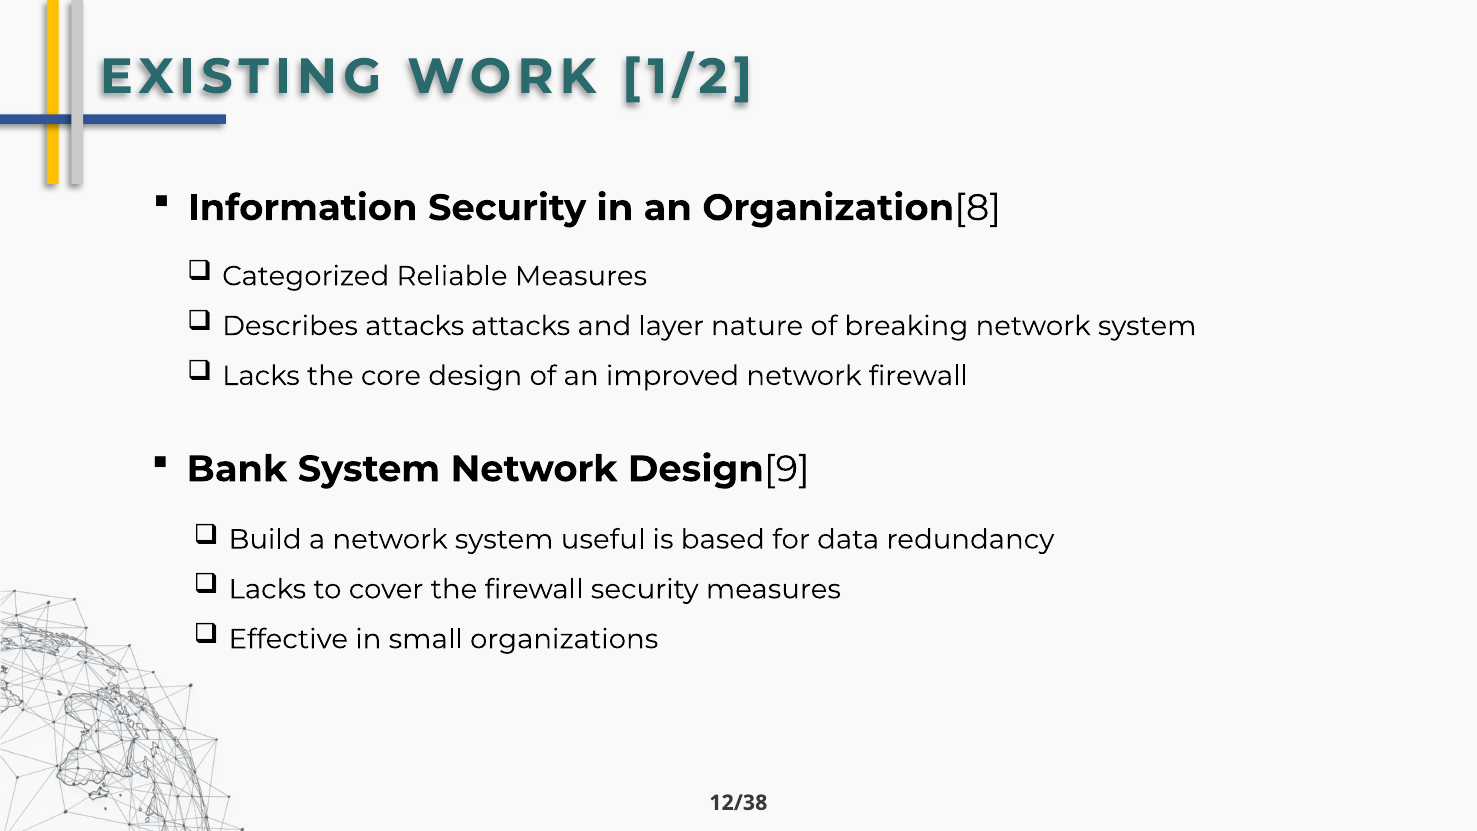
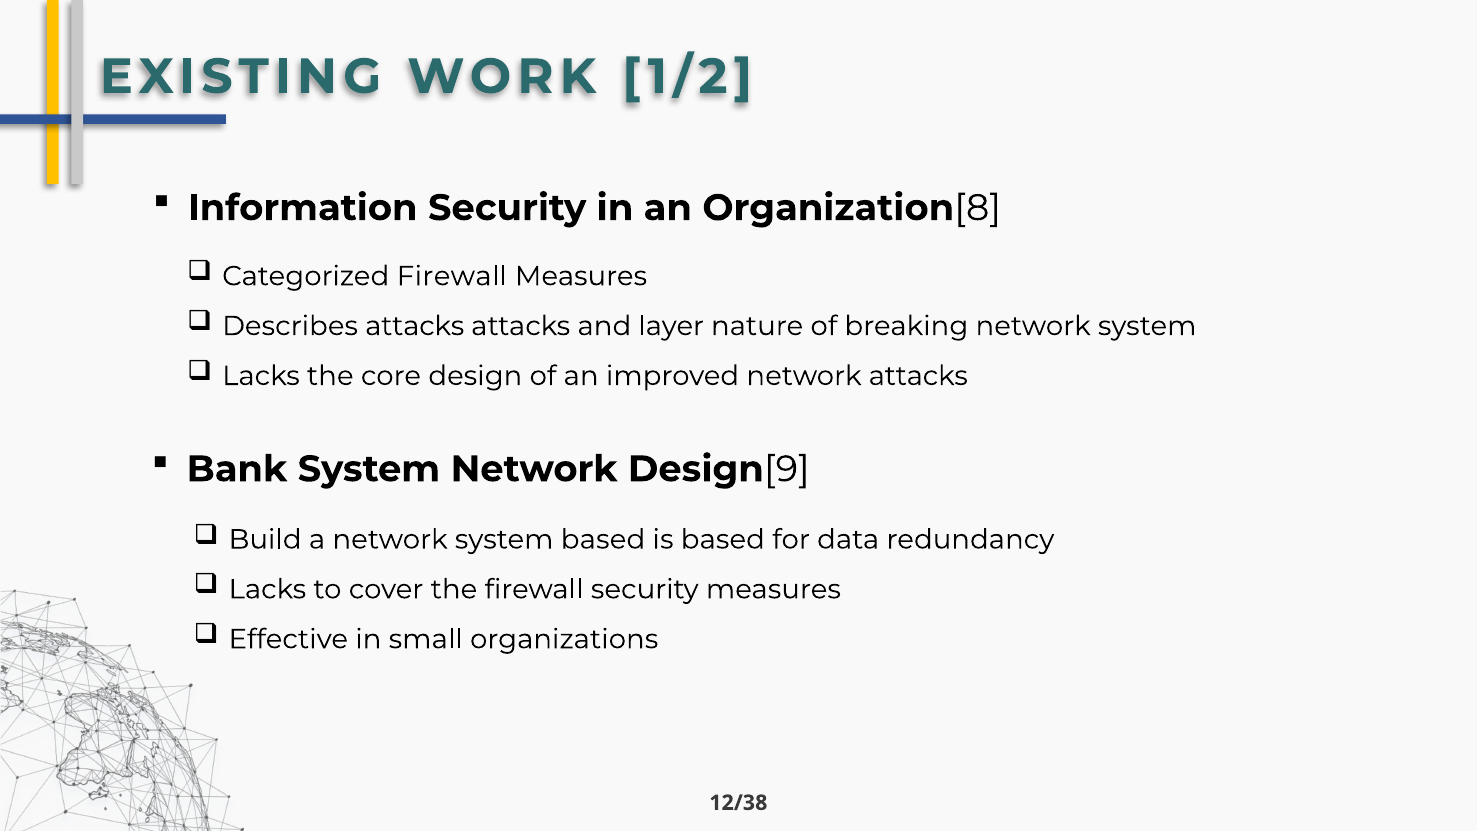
Categorized Reliable: Reliable -> Firewall (452, 276)
network firewall: firewall -> attacks (918, 376)
system useful: useful -> based (603, 539)
